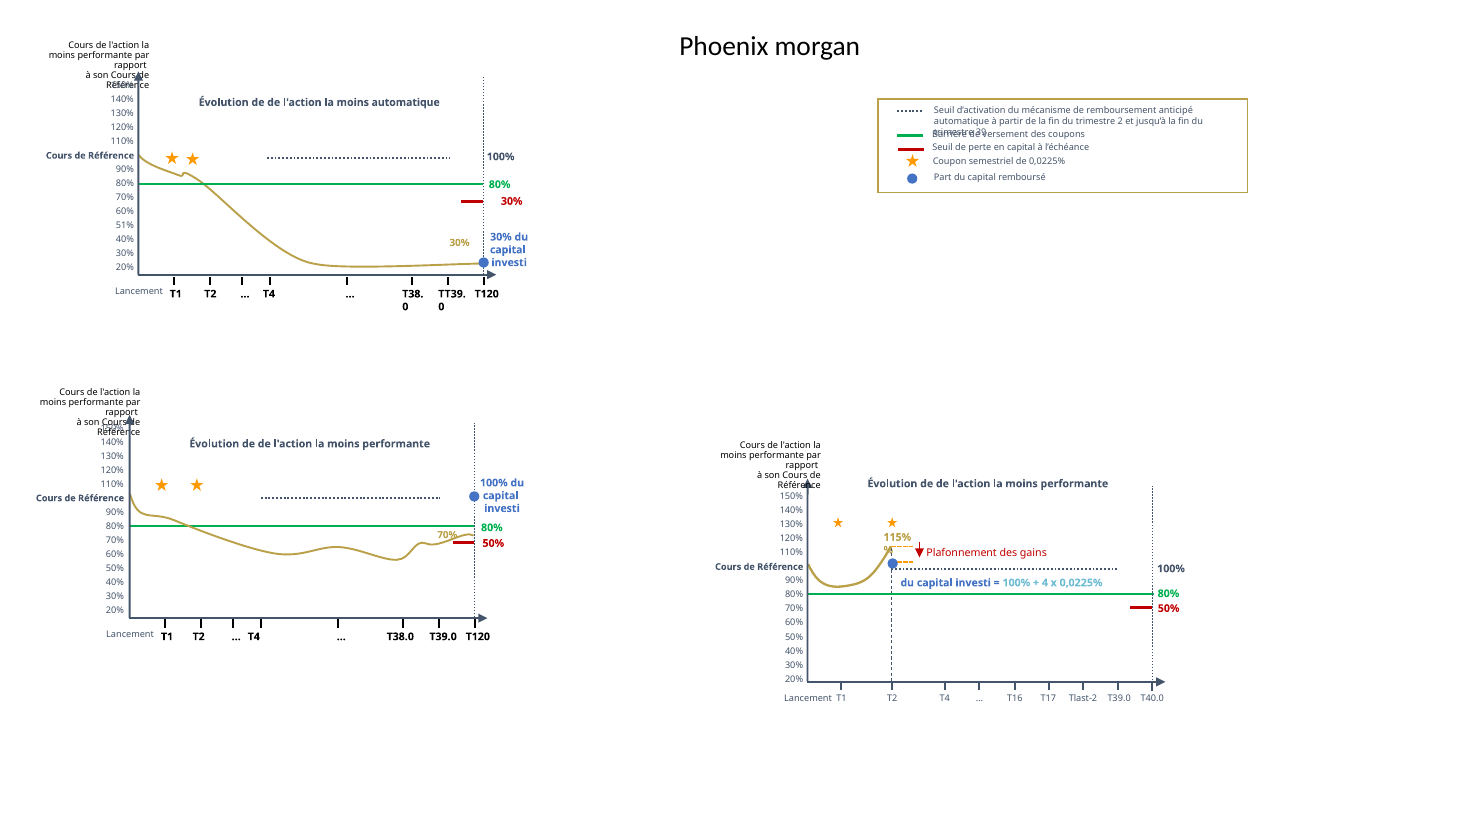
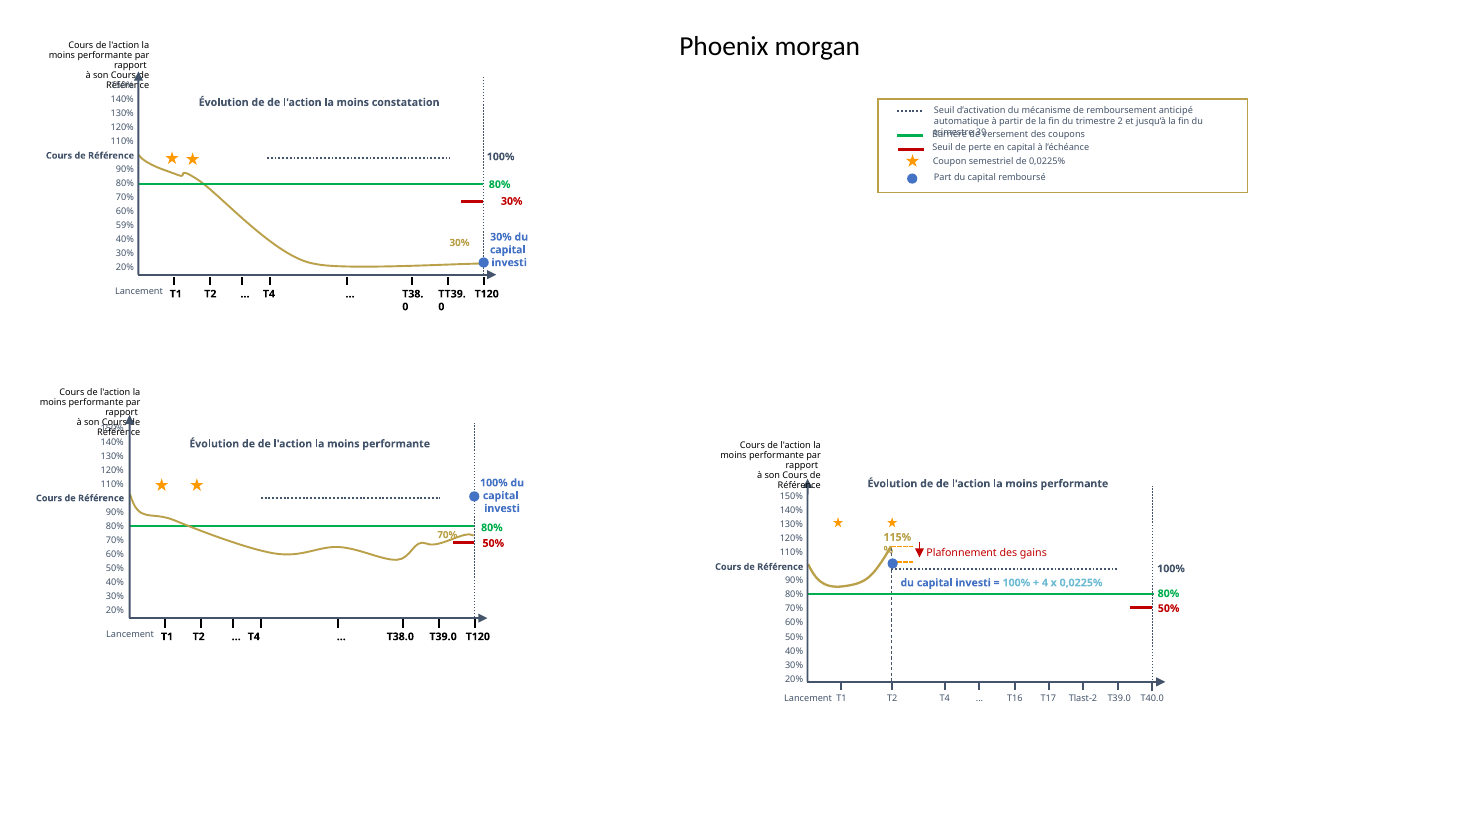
moins automatique: automatique -> constatation (406, 102)
51%: 51% -> 59% (125, 226)
